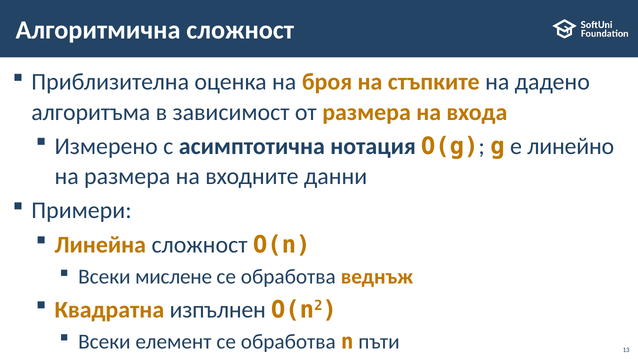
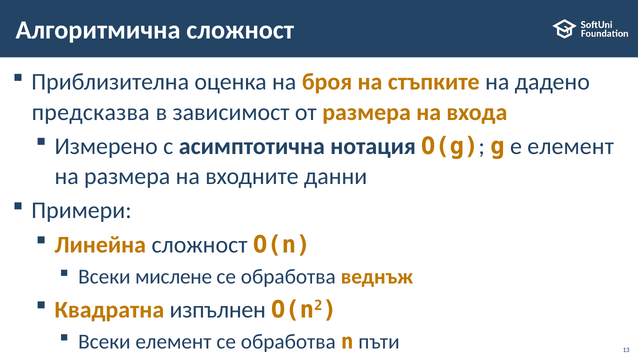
алгоритъма: алгоритъма -> предсказва (91, 112)
е линейно: линейно -> елемент (571, 146)
